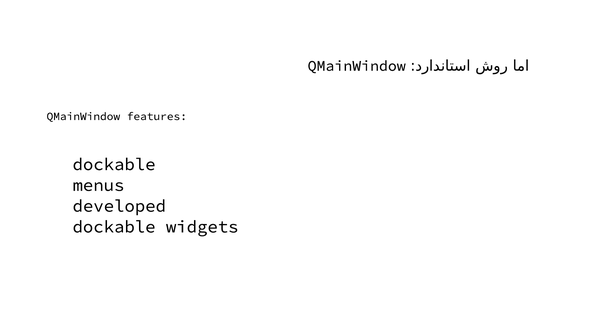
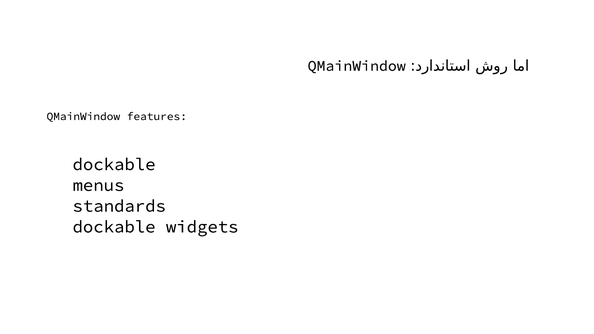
developed: developed -> standards (119, 206)
